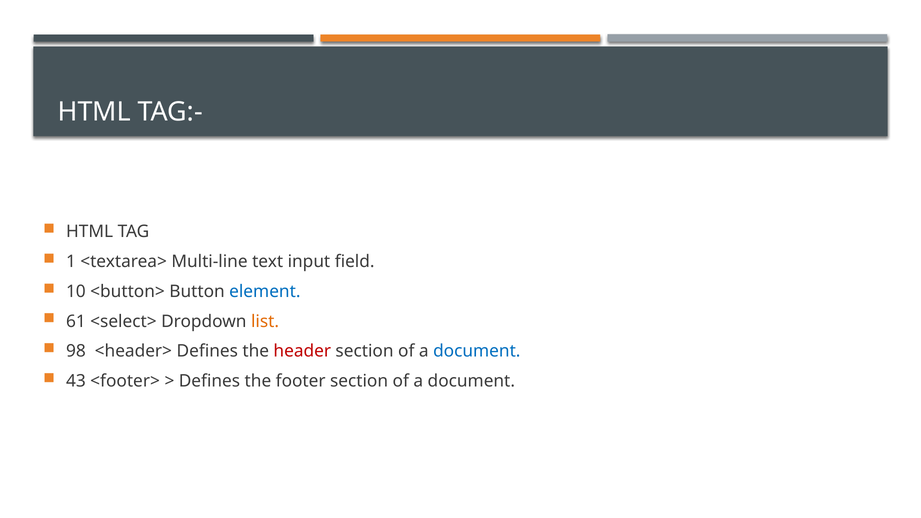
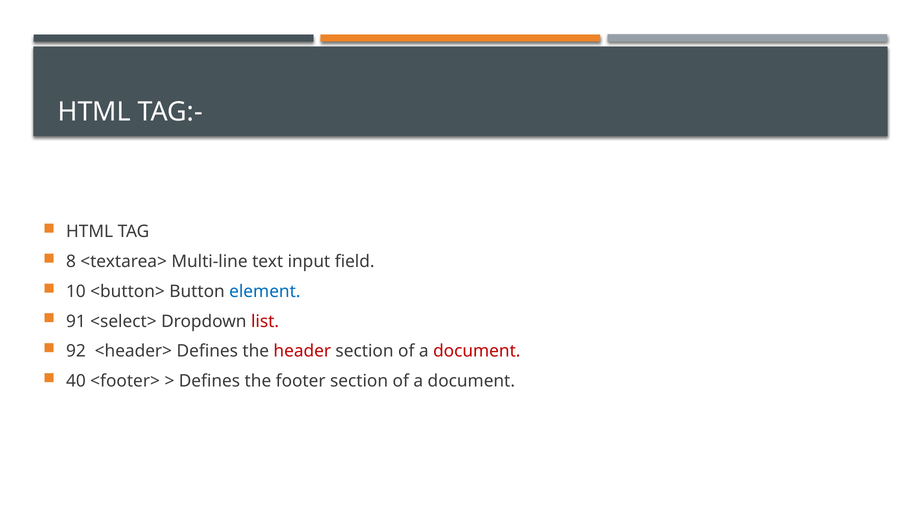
1: 1 -> 8 (71, 262)
61: 61 -> 91 (76, 321)
list colour: orange -> red (265, 321)
98: 98 -> 92 (76, 351)
document colour: blue -> red (477, 351)
43: 43 -> 40 (76, 381)
